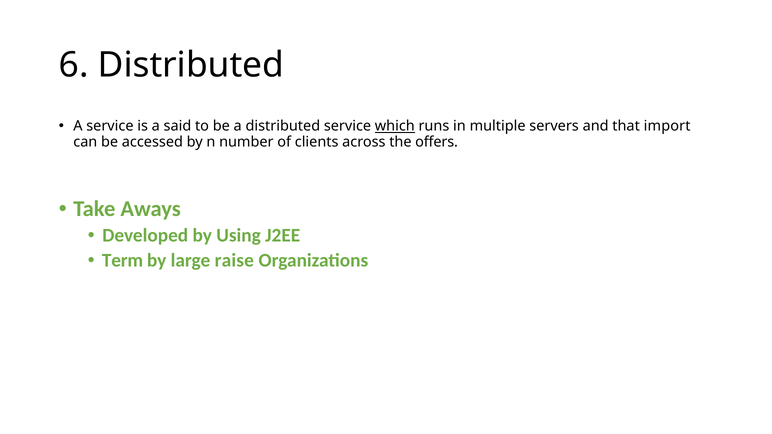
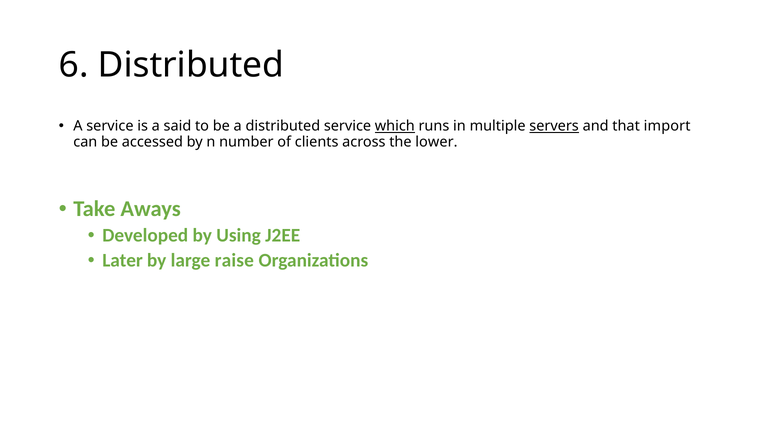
servers underline: none -> present (554, 126)
offers: offers -> lower (436, 142)
Term: Term -> Later (123, 261)
